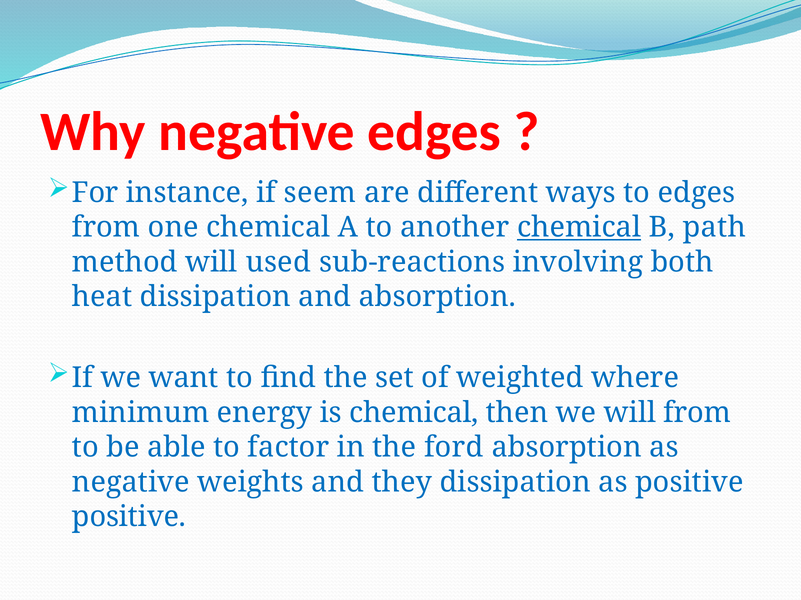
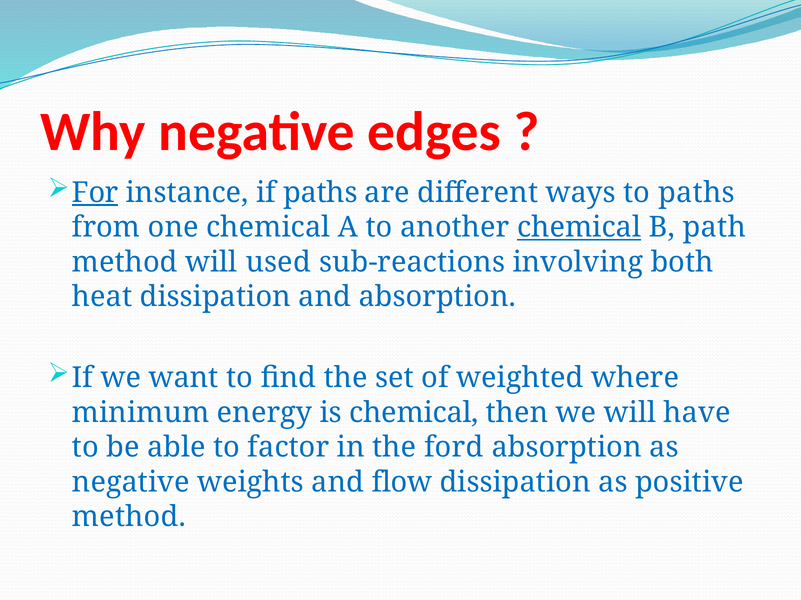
For underline: none -> present (95, 193)
if seem: seem -> paths (320, 193)
to edges: edges -> paths (696, 193)
will from: from -> have (697, 413)
they: they -> flow (402, 483)
positive: positive -> method (129, 518)
